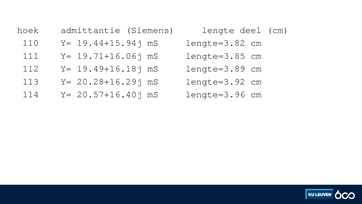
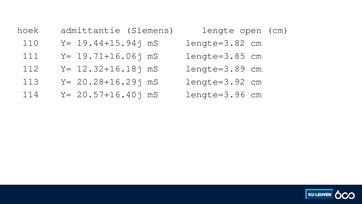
deel: deel -> open (251, 30)
19.49+16.18j: 19.49+16.18j -> 12.32+16.18j (109, 69)
